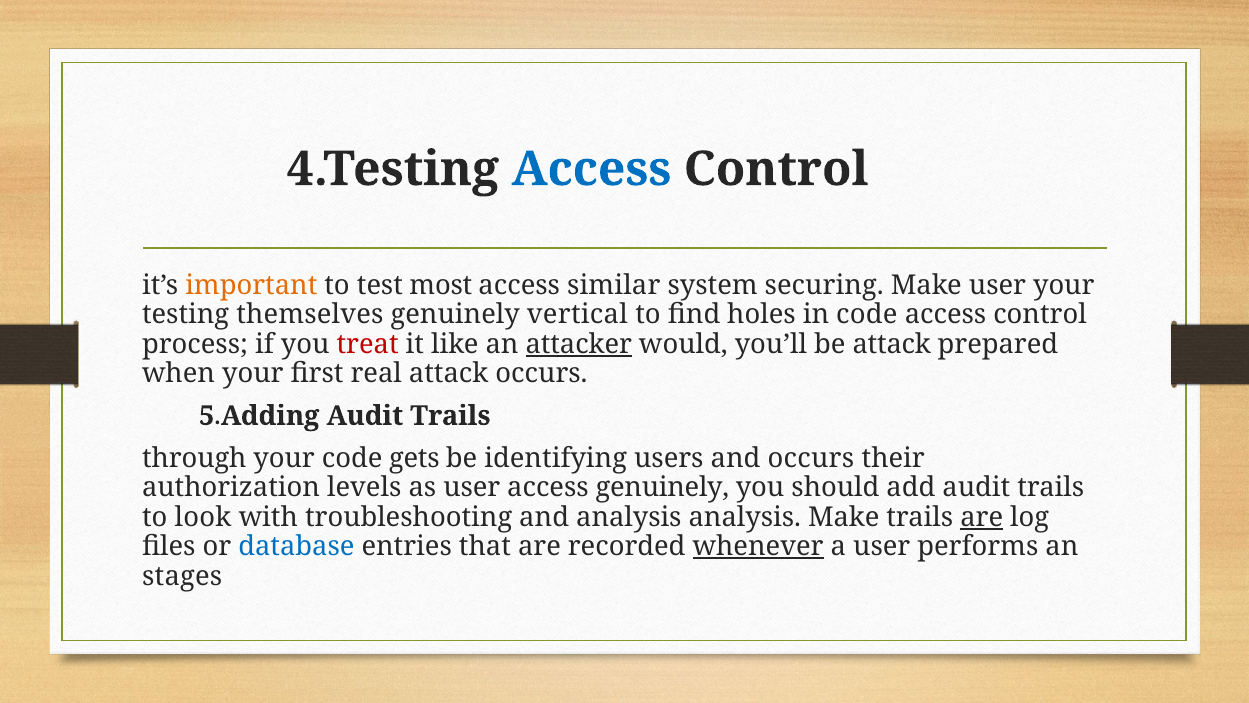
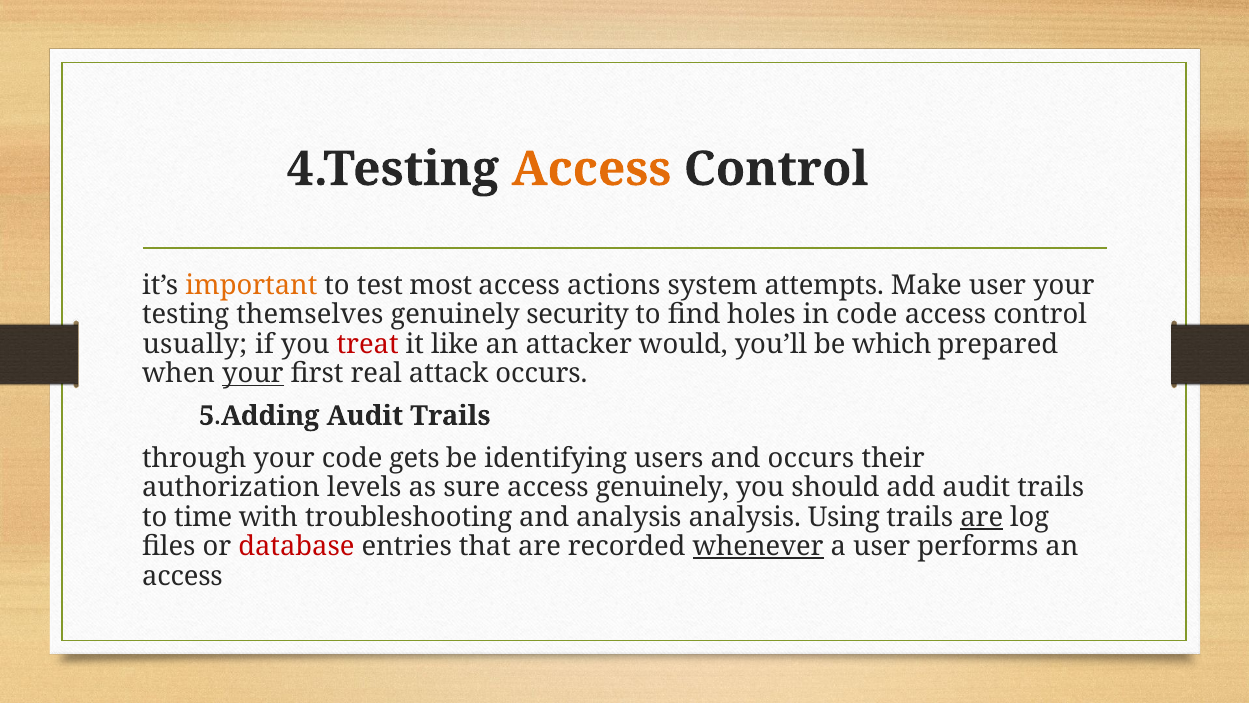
Access colour: blue -> orange (591, 169)
similar: similar -> actions (614, 285)
securing: securing -> attempts (824, 285)
vertical: vertical -> security (578, 314)
process: process -> usually (195, 344)
attacker underline: present -> none (579, 344)
be attack: attack -> which (892, 344)
your underline: none -> present (253, 373)
as user: user -> sure (472, 487)
look: look -> time (203, 517)
analysis Make: Make -> Using (844, 517)
database colour: blue -> red (296, 546)
stages: stages -> access (182, 576)
